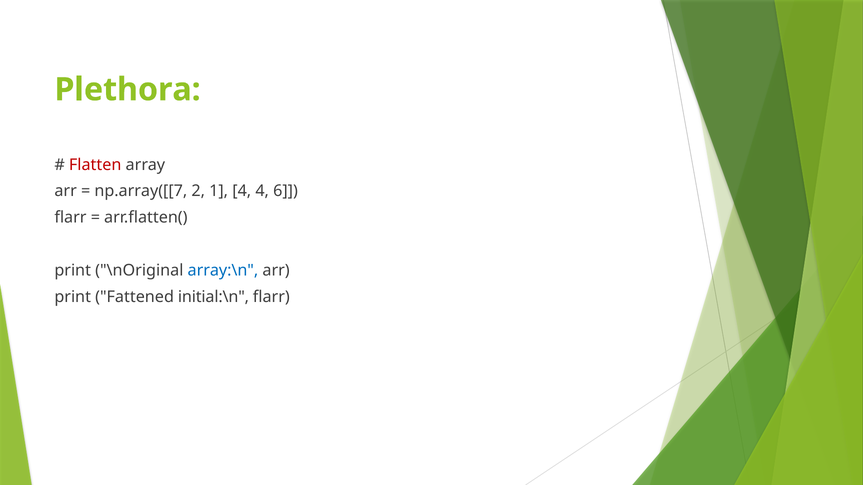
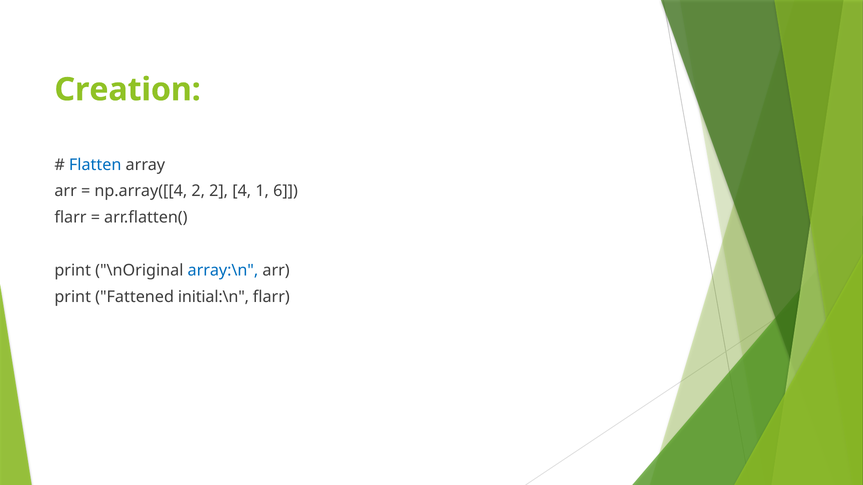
Plethora: Plethora -> Creation (128, 90)
Flatten colour: red -> blue (95, 165)
np.array([[7: np.array([[7 -> np.array([[4 (141, 191)
2 1: 1 -> 2 (219, 191)
4 4: 4 -> 1 (262, 191)
